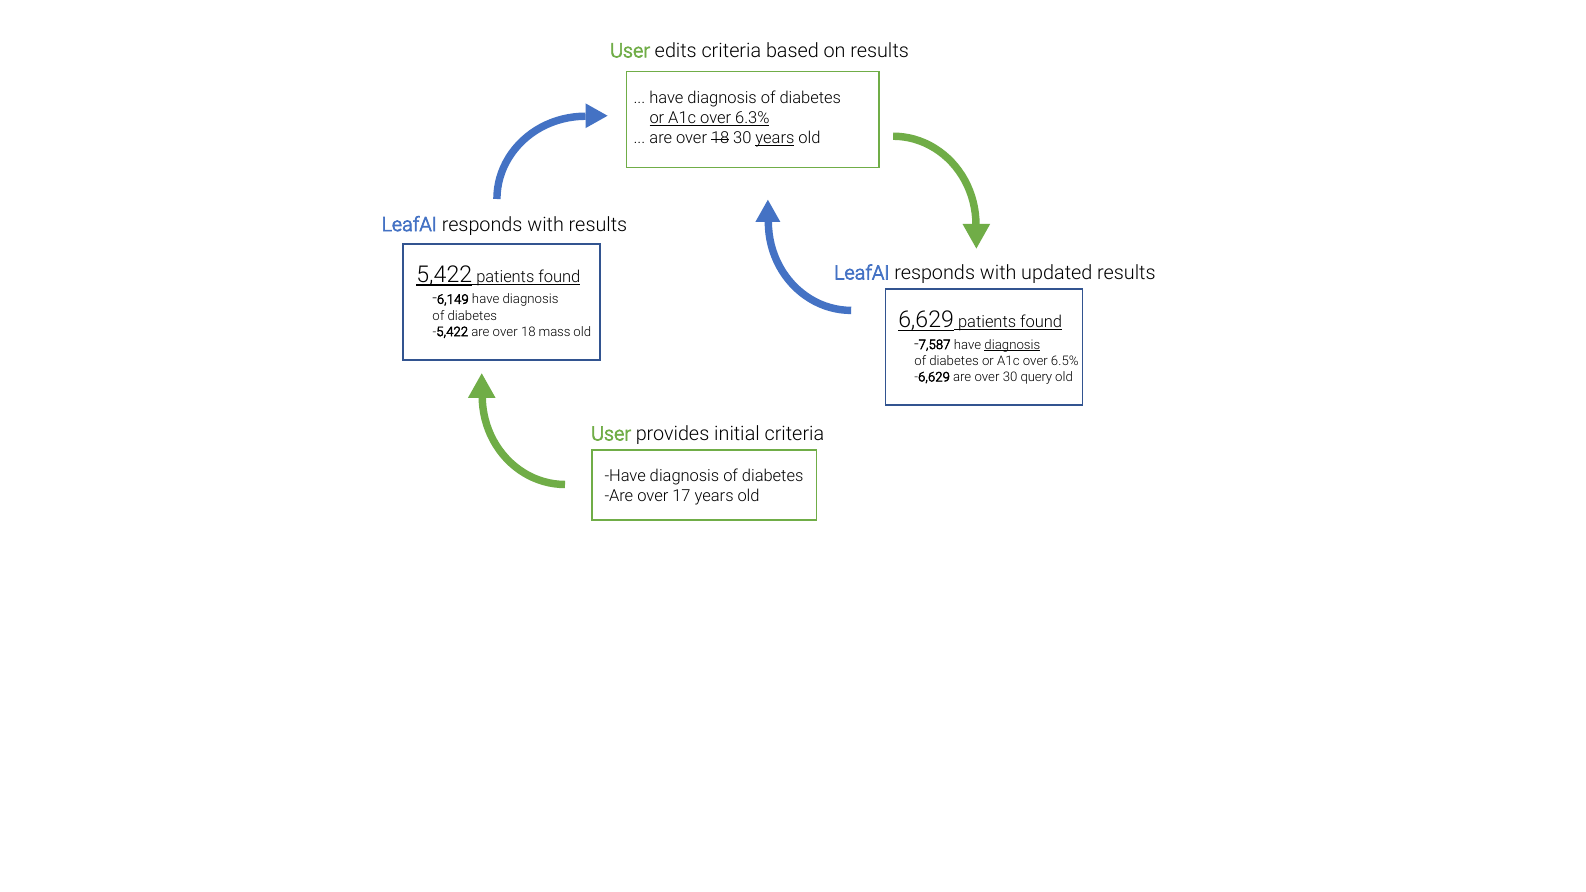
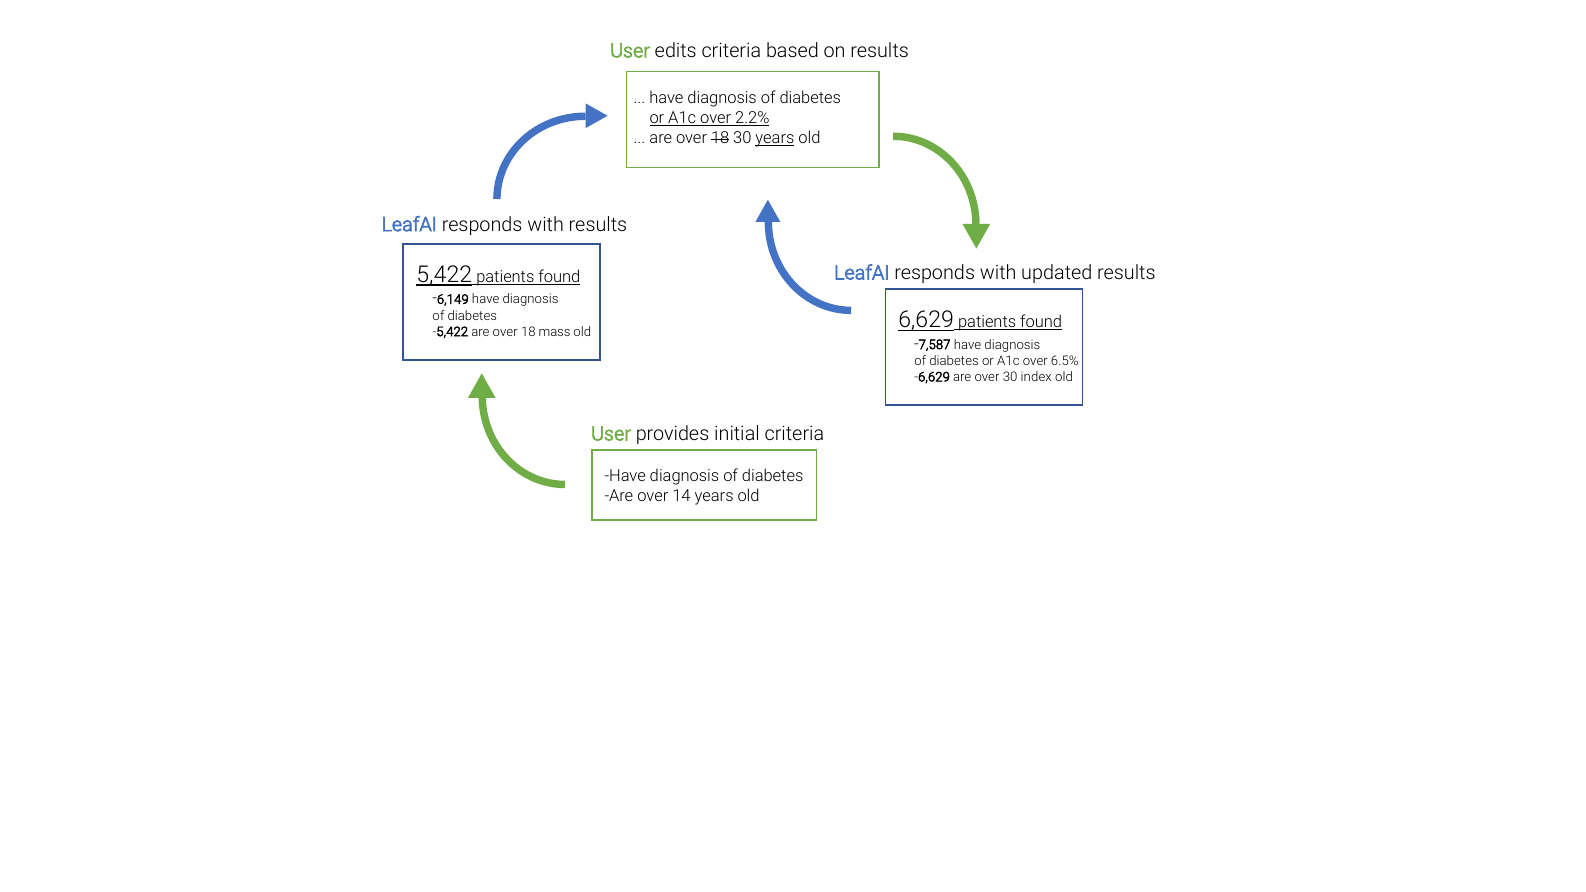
6.3%: 6.3% -> 2.2% (752, 118)
diagnosis underline: present -> none (1012, 345)
query: query -> index (1036, 377)
17: 17 -> 14 (681, 496)
